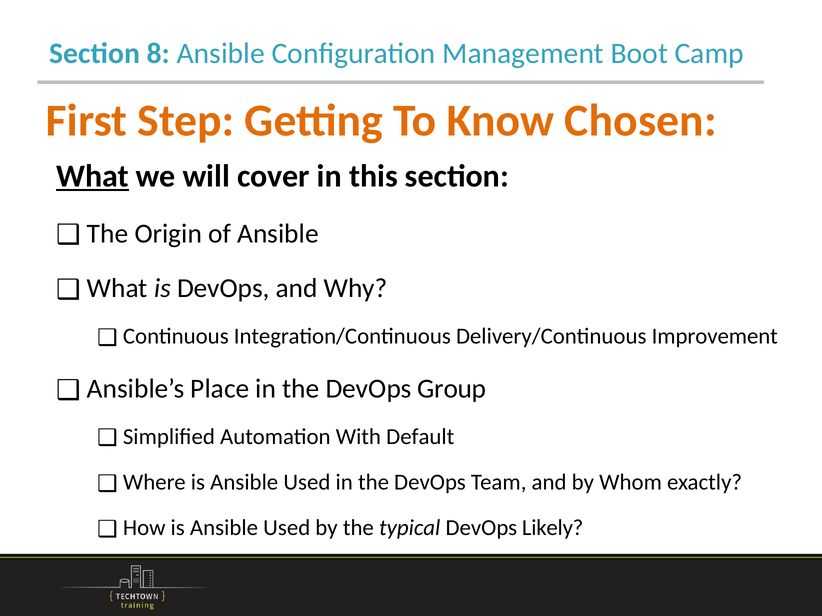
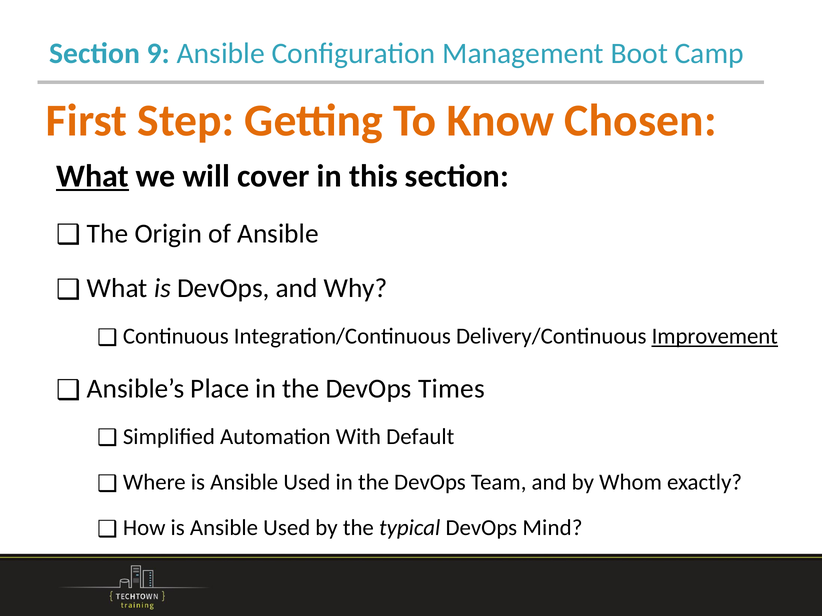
8: 8 -> 9 (158, 53)
Improvement underline: none -> present (715, 337)
Group: Group -> Times (451, 389)
Likely: Likely -> Mind (552, 528)
